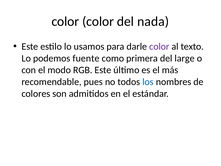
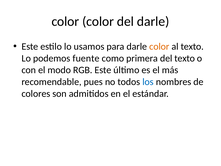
del nada: nada -> darle (153, 21)
color colour: purple -> orange (159, 46)
del large: large -> texto (185, 58)
